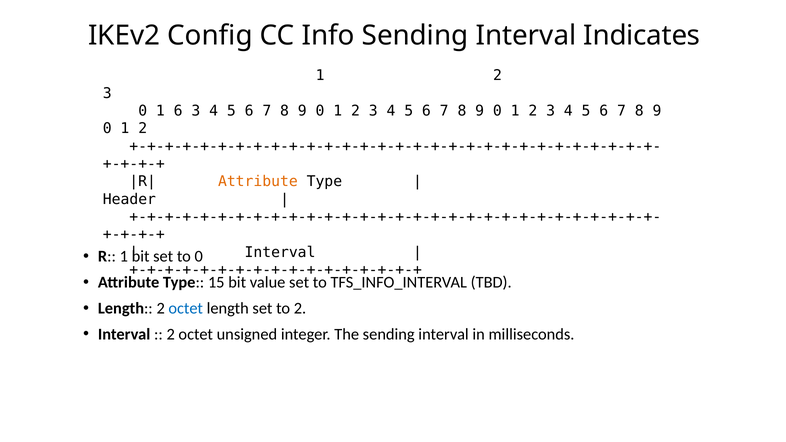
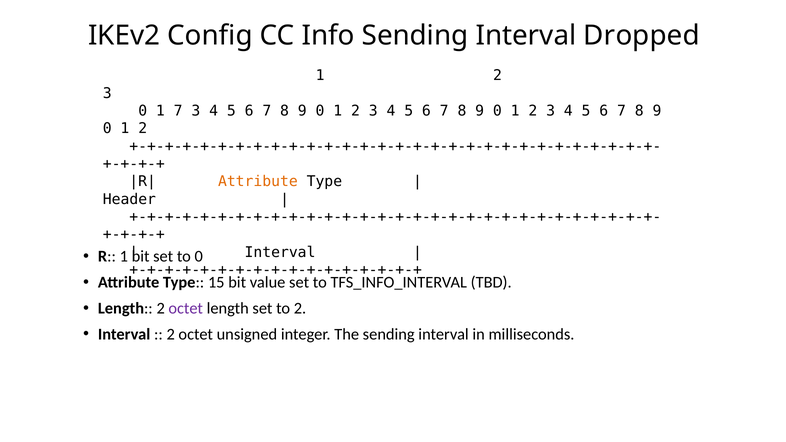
Indicates: Indicates -> Dropped (642, 35)
1 6: 6 -> 7 (178, 111)
octet colour: blue -> purple (186, 308)
